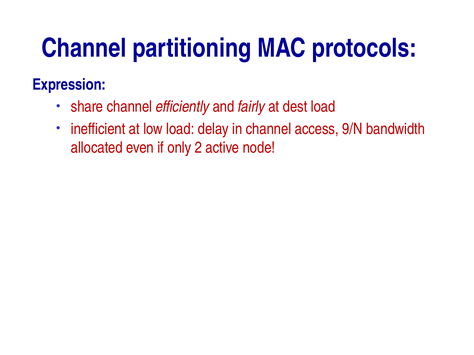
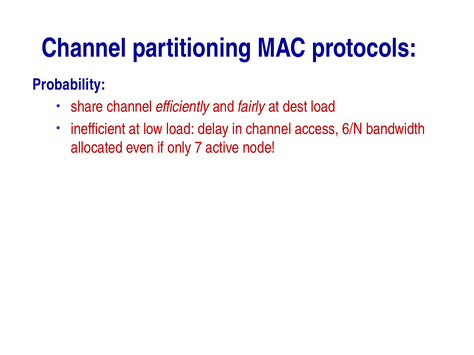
Expression: Expression -> Probability (69, 85)
9/N: 9/N -> 6/N (352, 129)
2: 2 -> 7 (198, 148)
